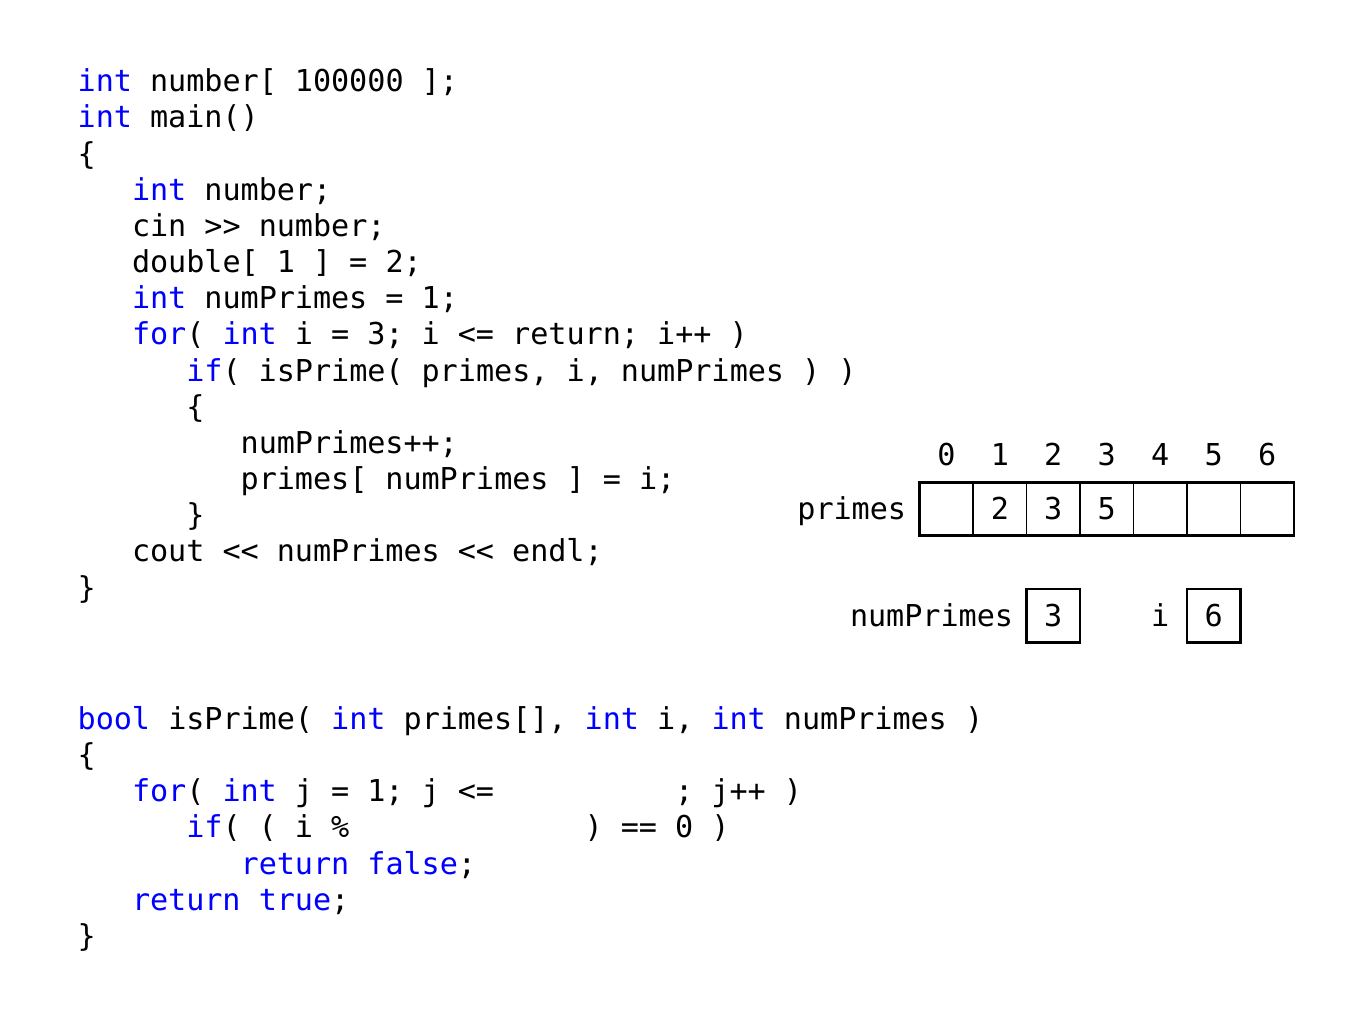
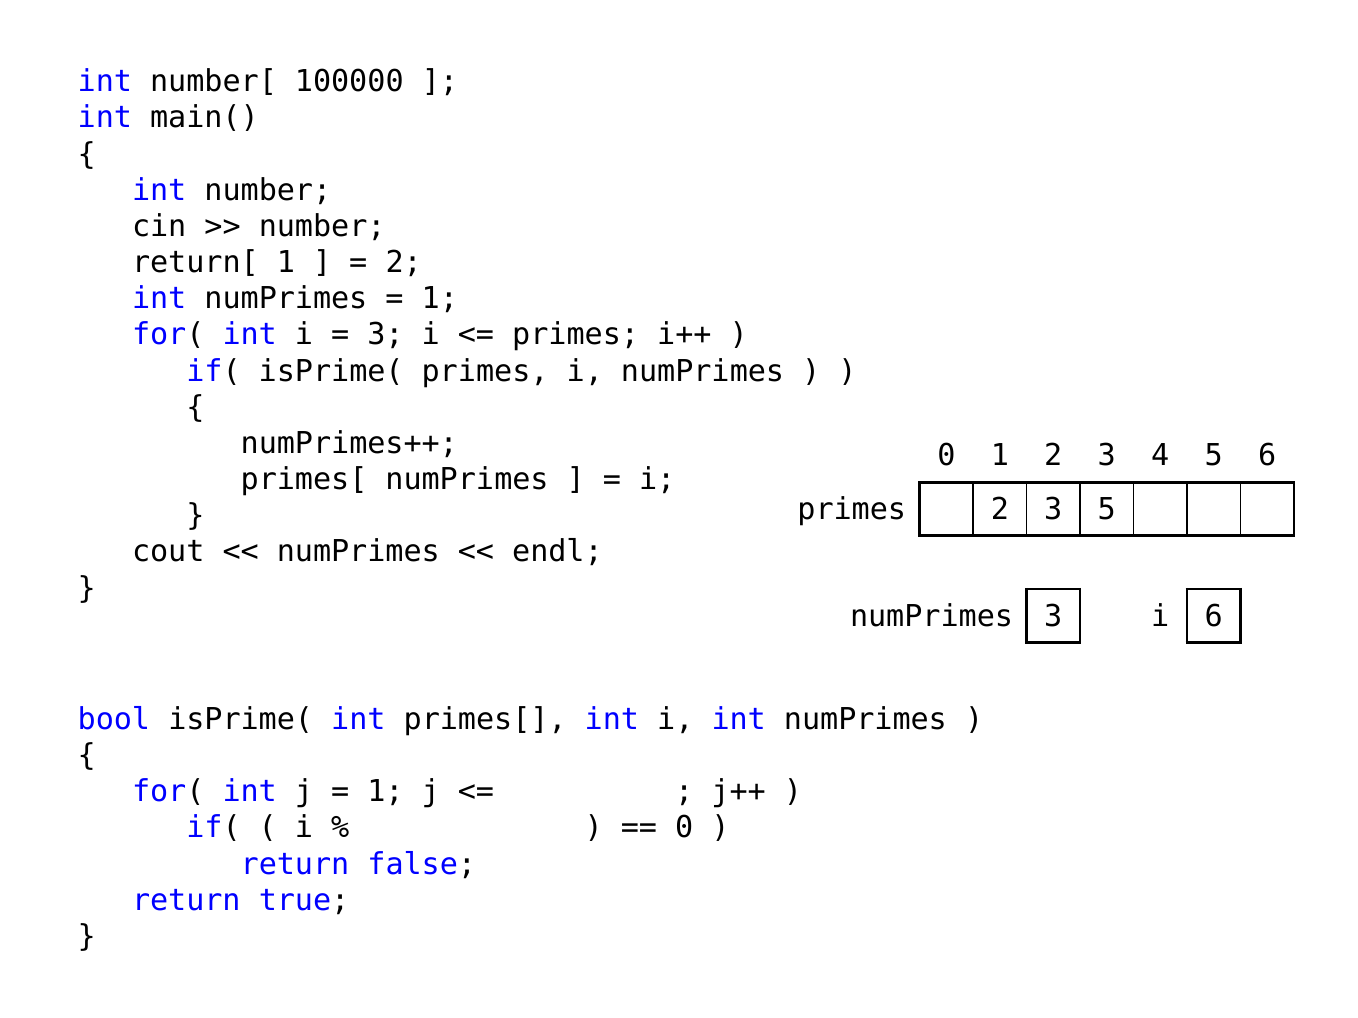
double[: double[ -> return[ (195, 263)
return: return -> primes (576, 335)
